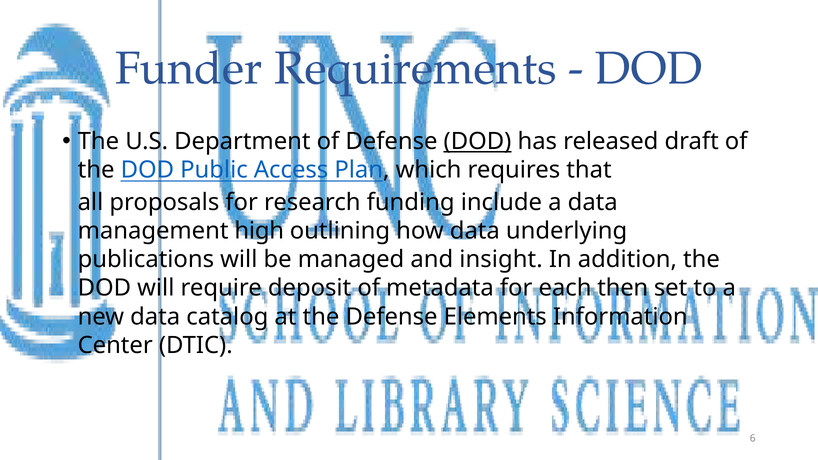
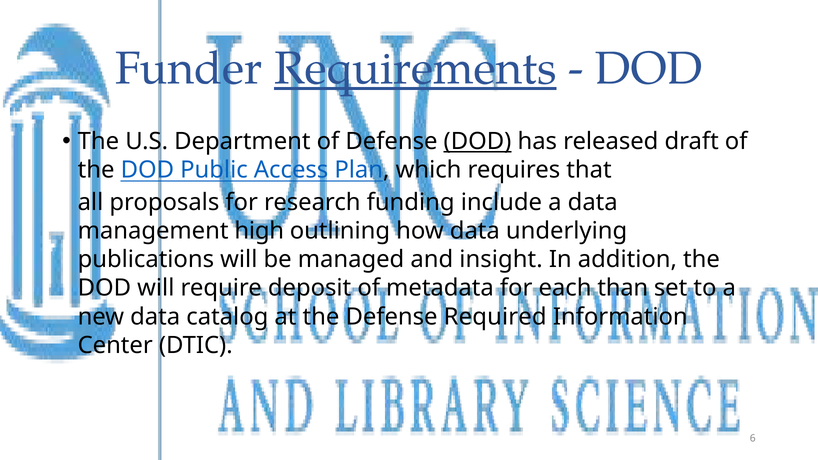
Requirements underline: none -> present (415, 69)
then: then -> than (623, 288)
Elements: Elements -> Required (495, 317)
